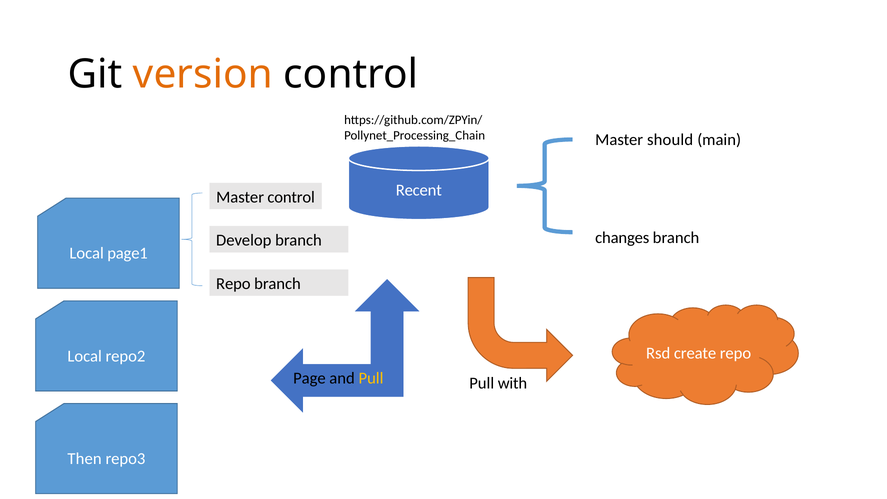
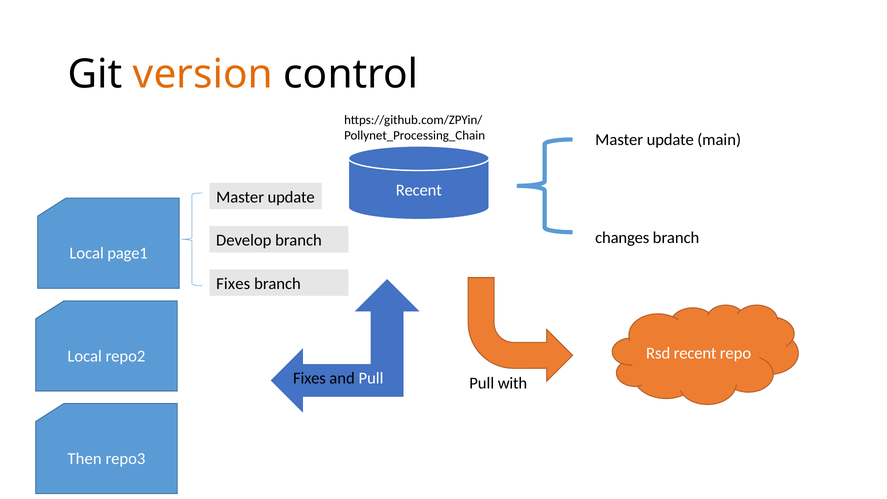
should: should -> update (670, 140)
control: control -> update (291, 197)
Repo: Repo -> Fixes (233, 284)
Rsd create: create -> recent (695, 353)
Page: Page -> Fixes (309, 378)
Pull colour: yellow -> white (371, 378)
